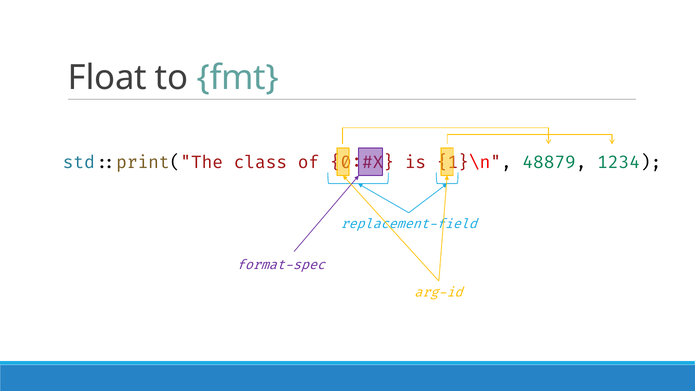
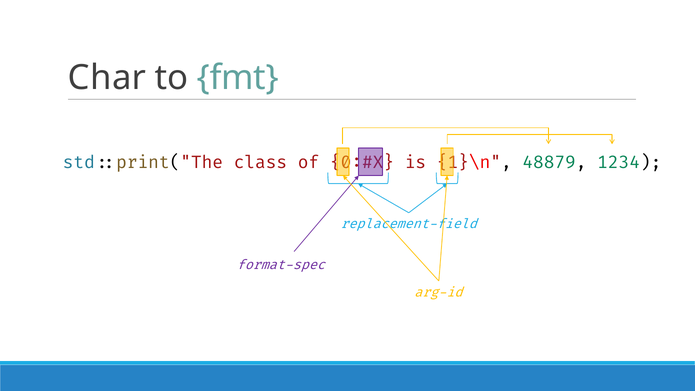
Float: Float -> Char (107, 78)
